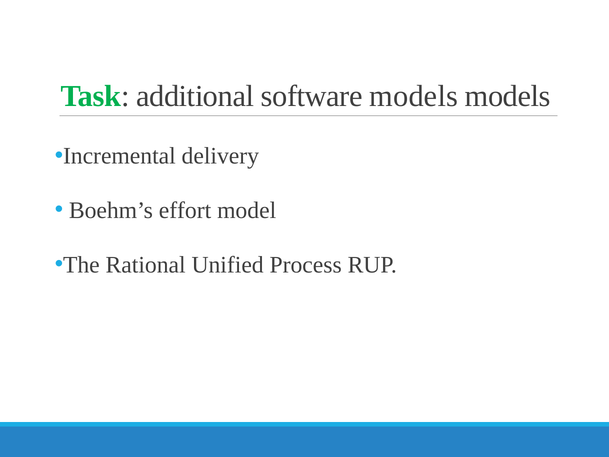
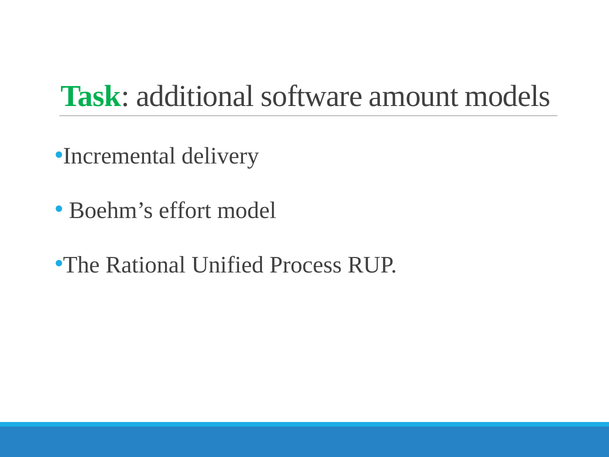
software models: models -> amount (414, 96)
